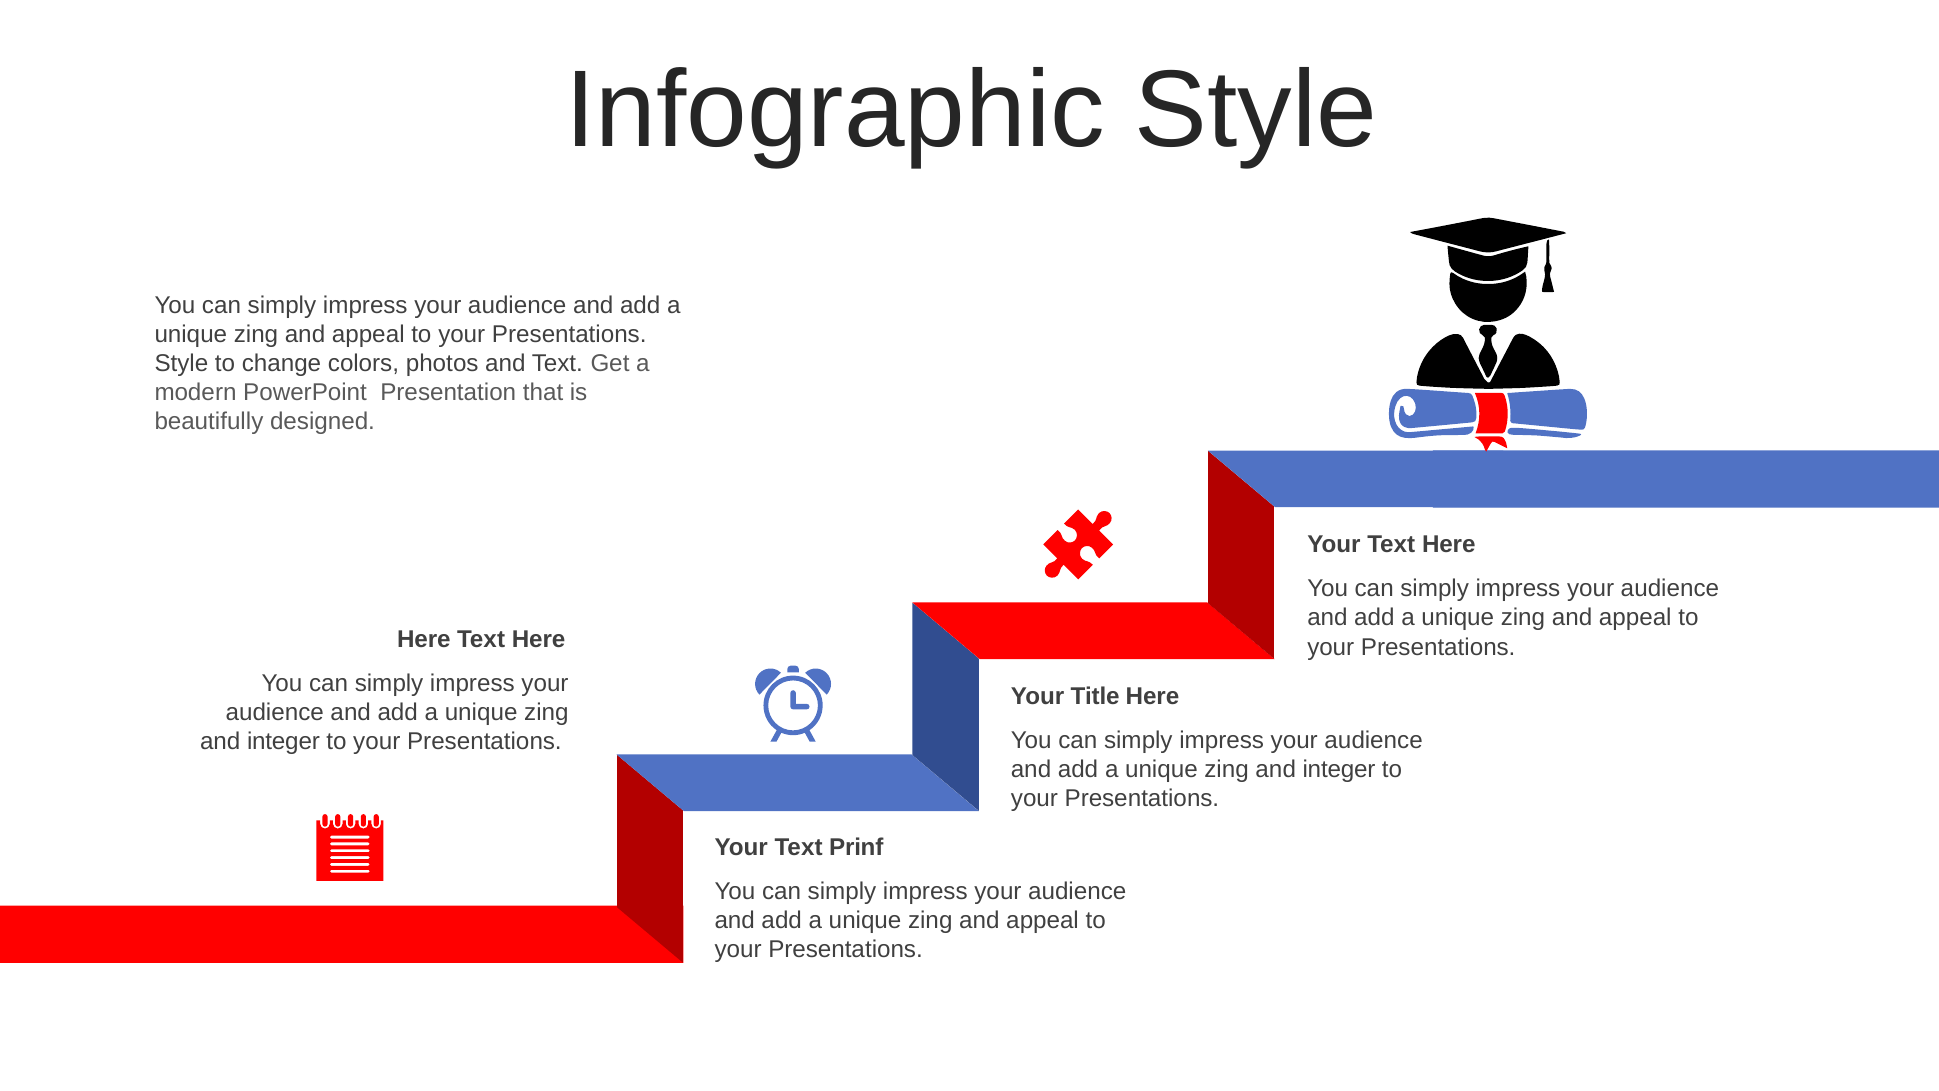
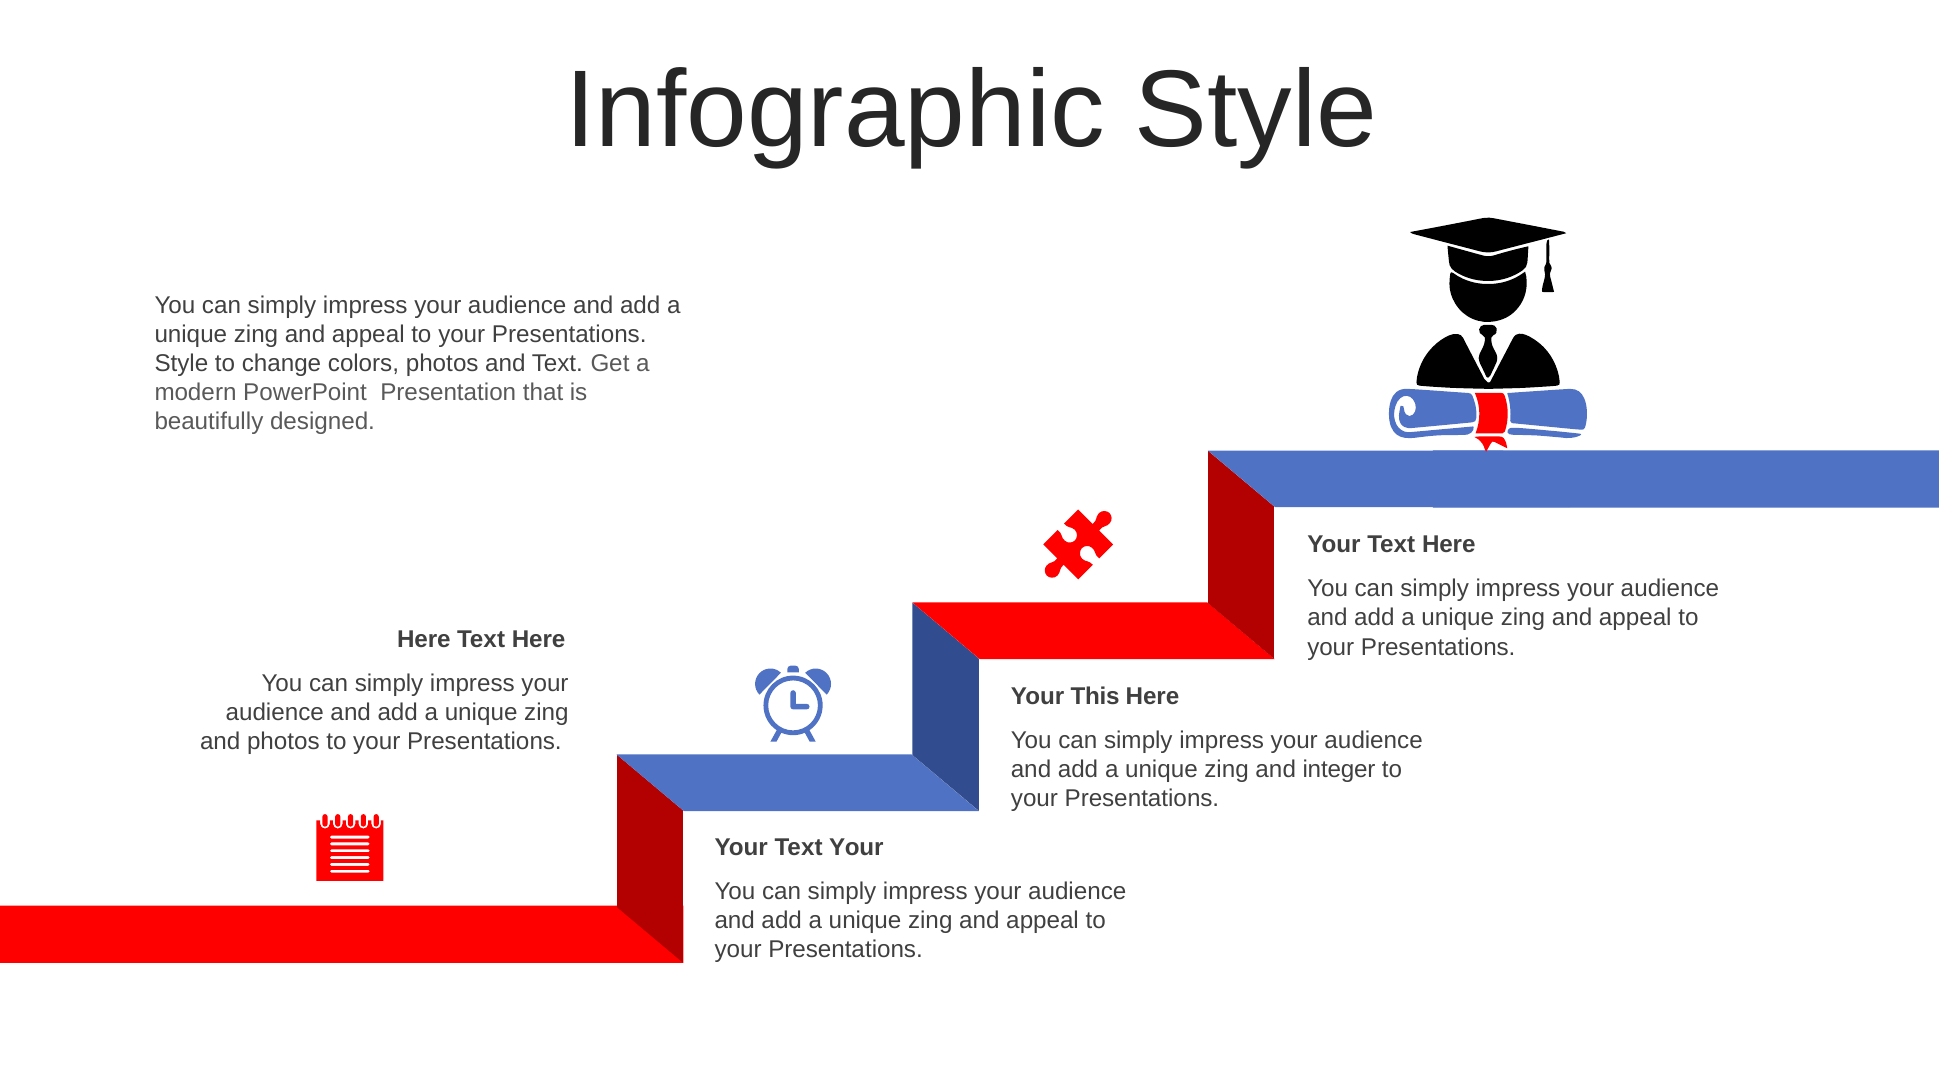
Title: Title -> This (1095, 696)
integer: integer -> photos (283, 741)
Text Prinf: Prinf -> Your (856, 847)
